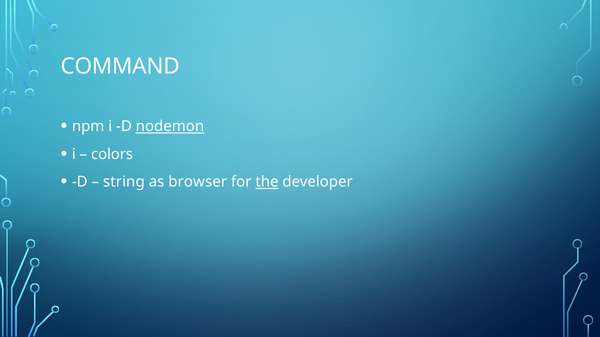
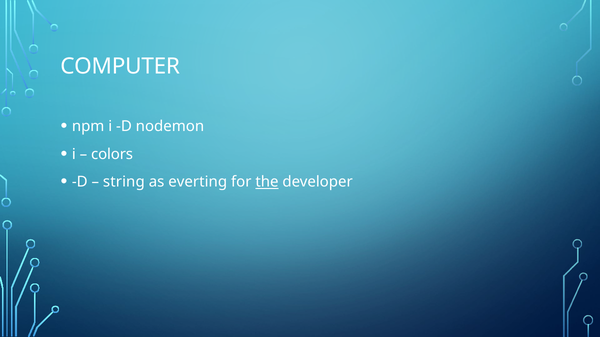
COMMAND: COMMAND -> COMPUTER (120, 67)
nodemon underline: present -> none (170, 127)
browser: browser -> everting (198, 182)
